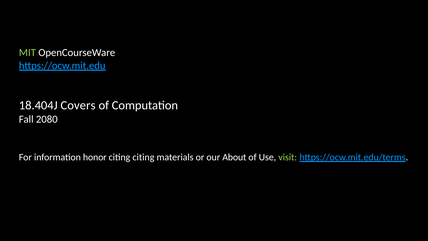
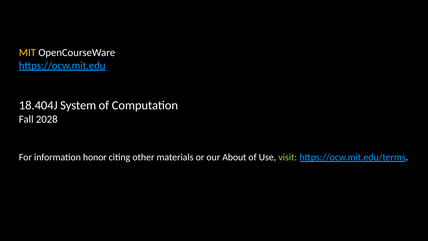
MIT colour: light green -> yellow (27, 53)
Covers: Covers -> System (78, 105)
2080: 2080 -> 2028 (47, 119)
citing citing: citing -> other (143, 157)
